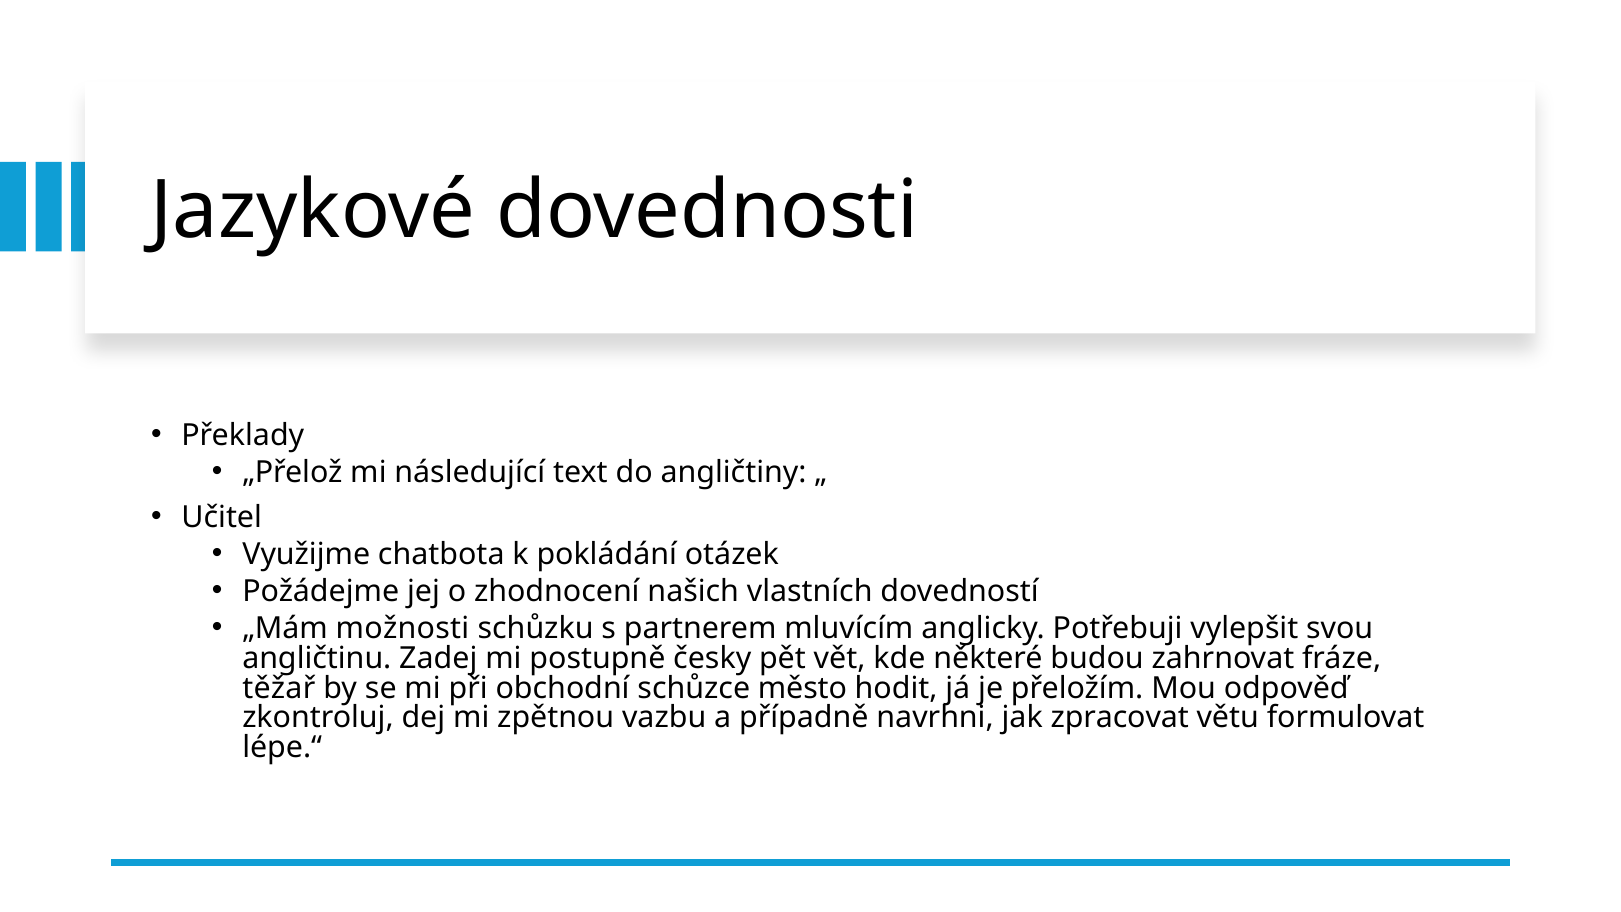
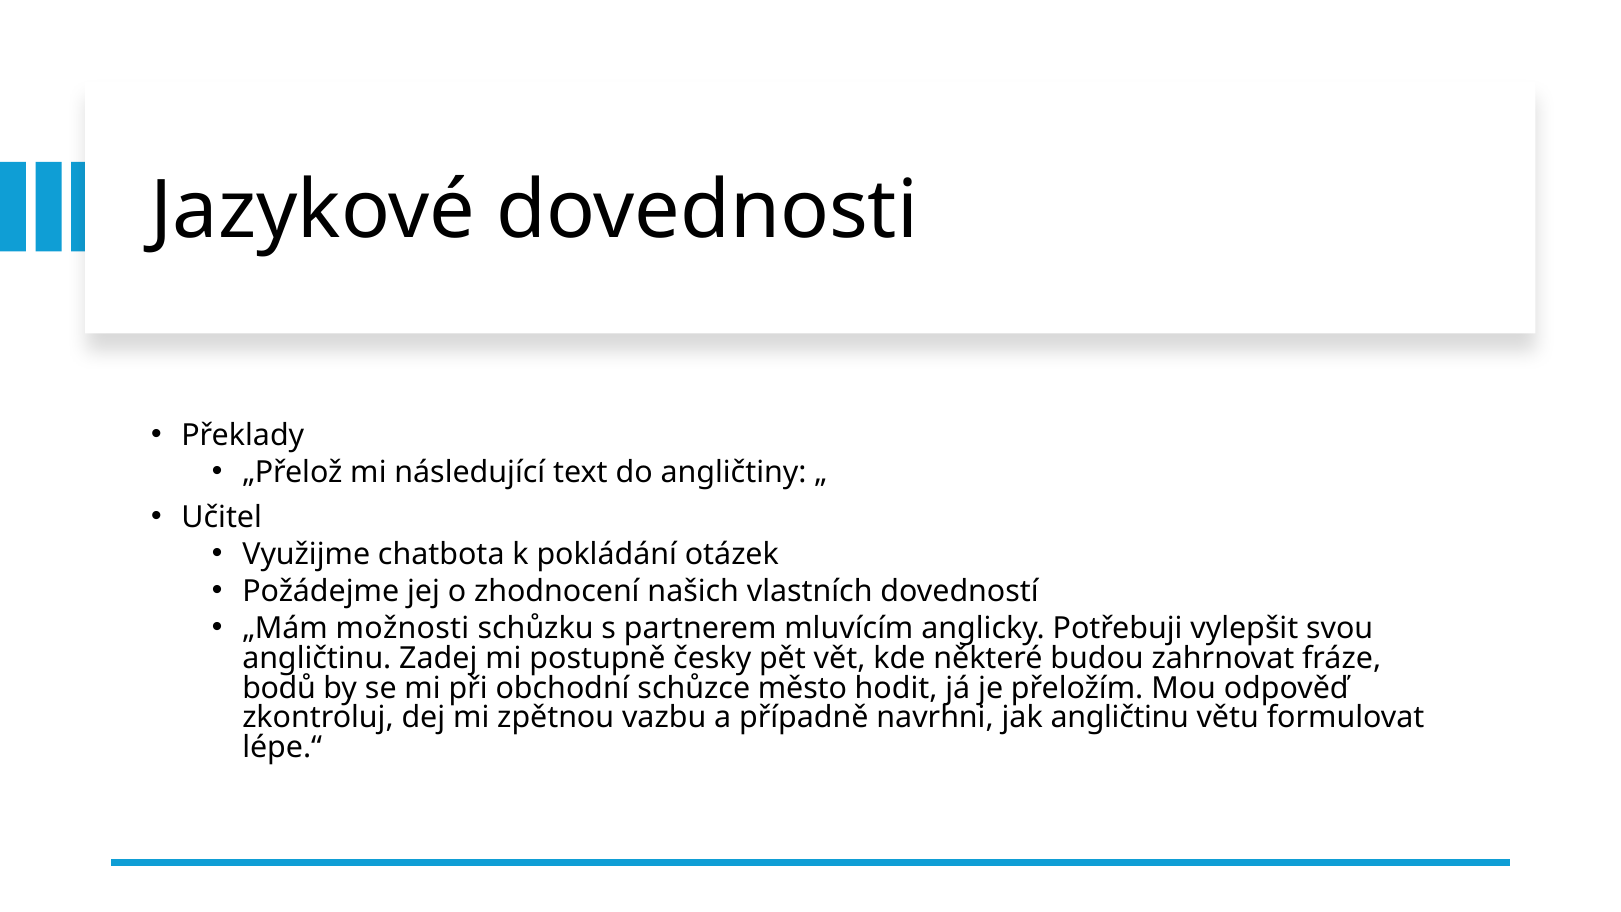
těžař: těžař -> bodů (279, 688)
jak zpracovat: zpracovat -> angličtinu (1120, 717)
